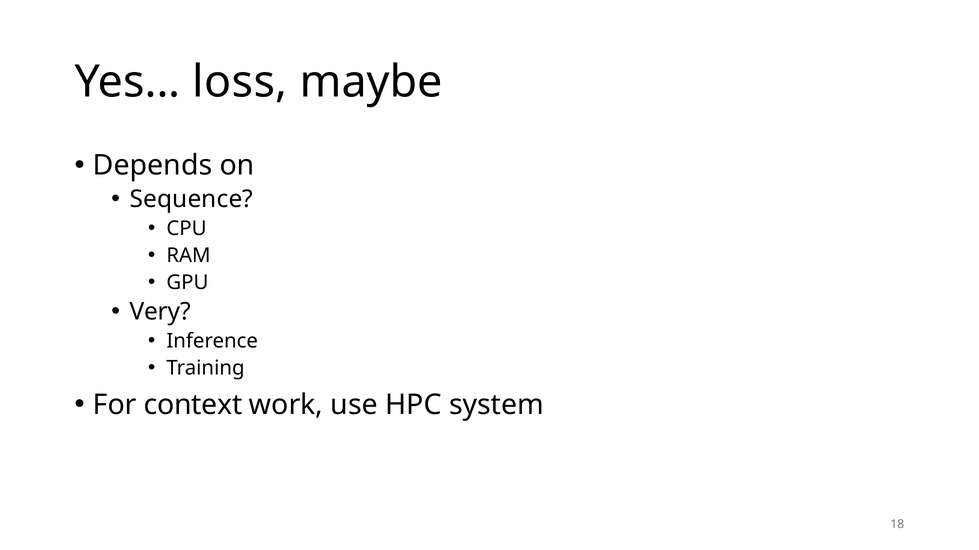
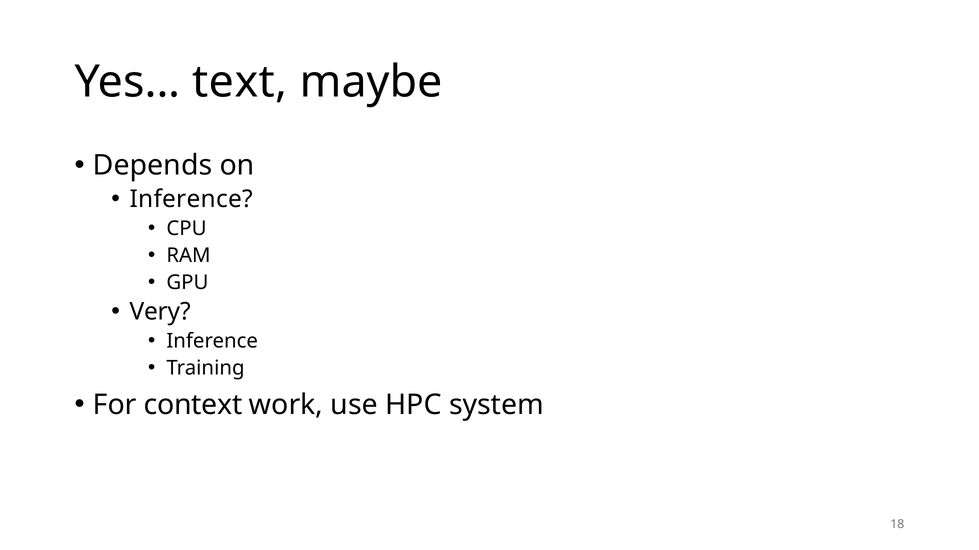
loss: loss -> text (240, 82)
Sequence: Sequence -> Inference (191, 199)
